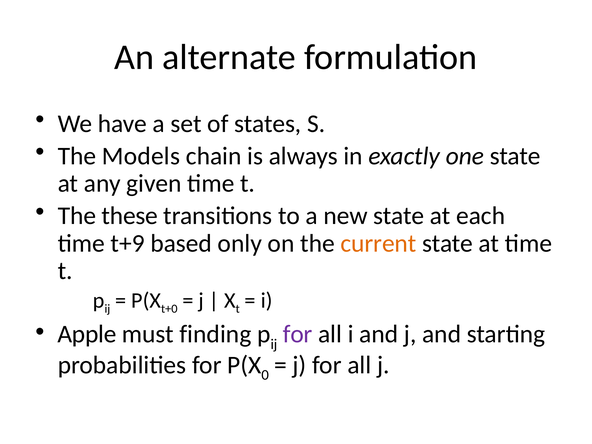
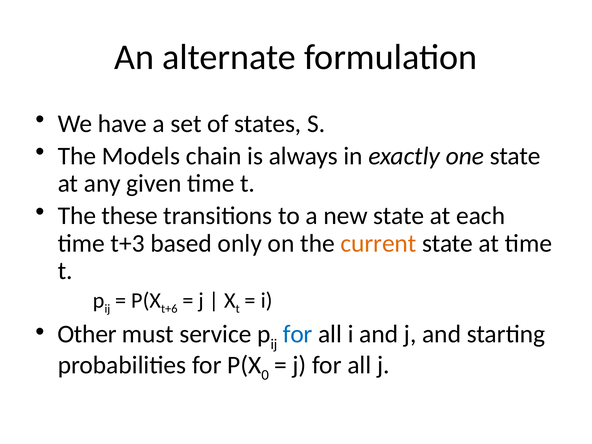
t+9: t+9 -> t+3 (128, 243)
t+0: t+0 -> t+6 (169, 309)
Apple: Apple -> Other (87, 334)
finding: finding -> service (215, 334)
for colour: purple -> blue (298, 334)
